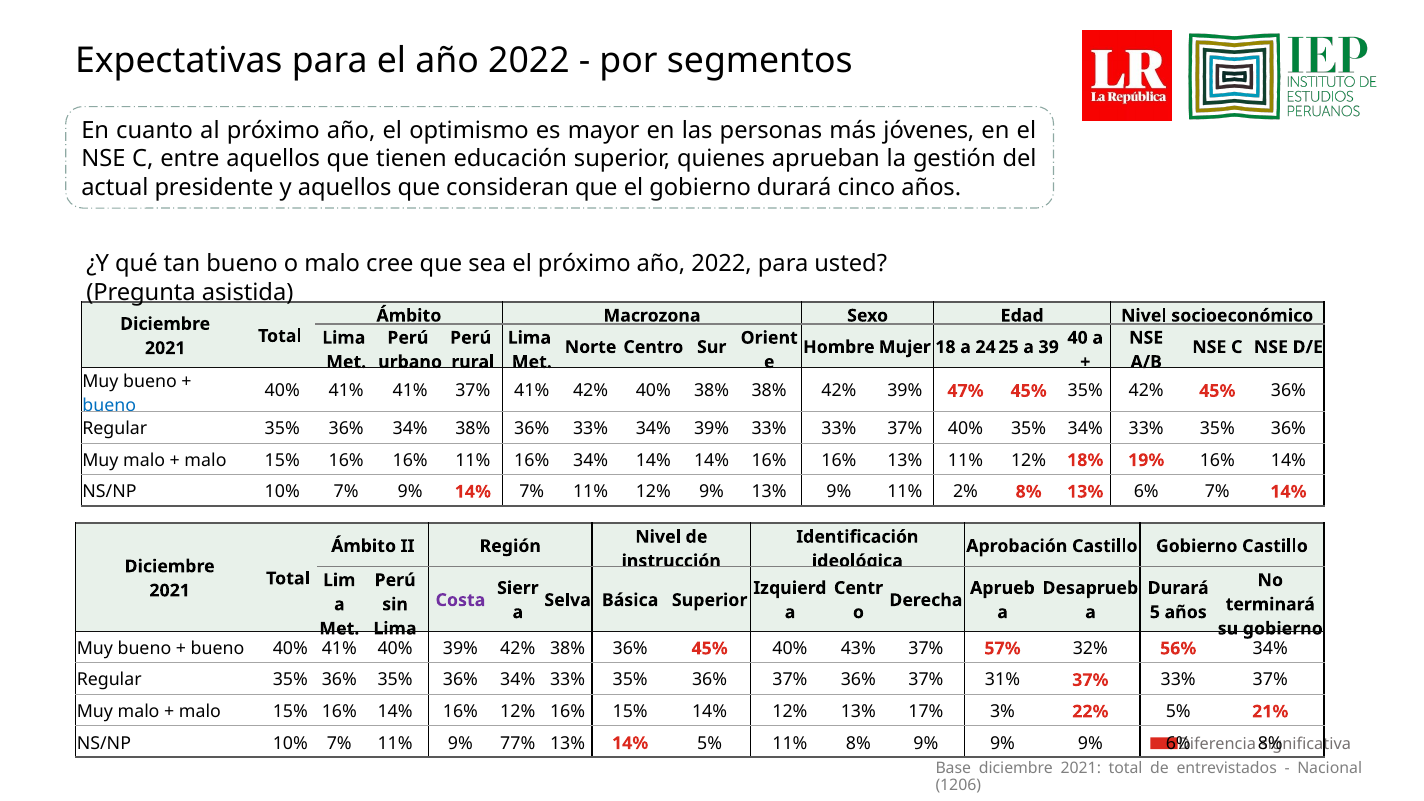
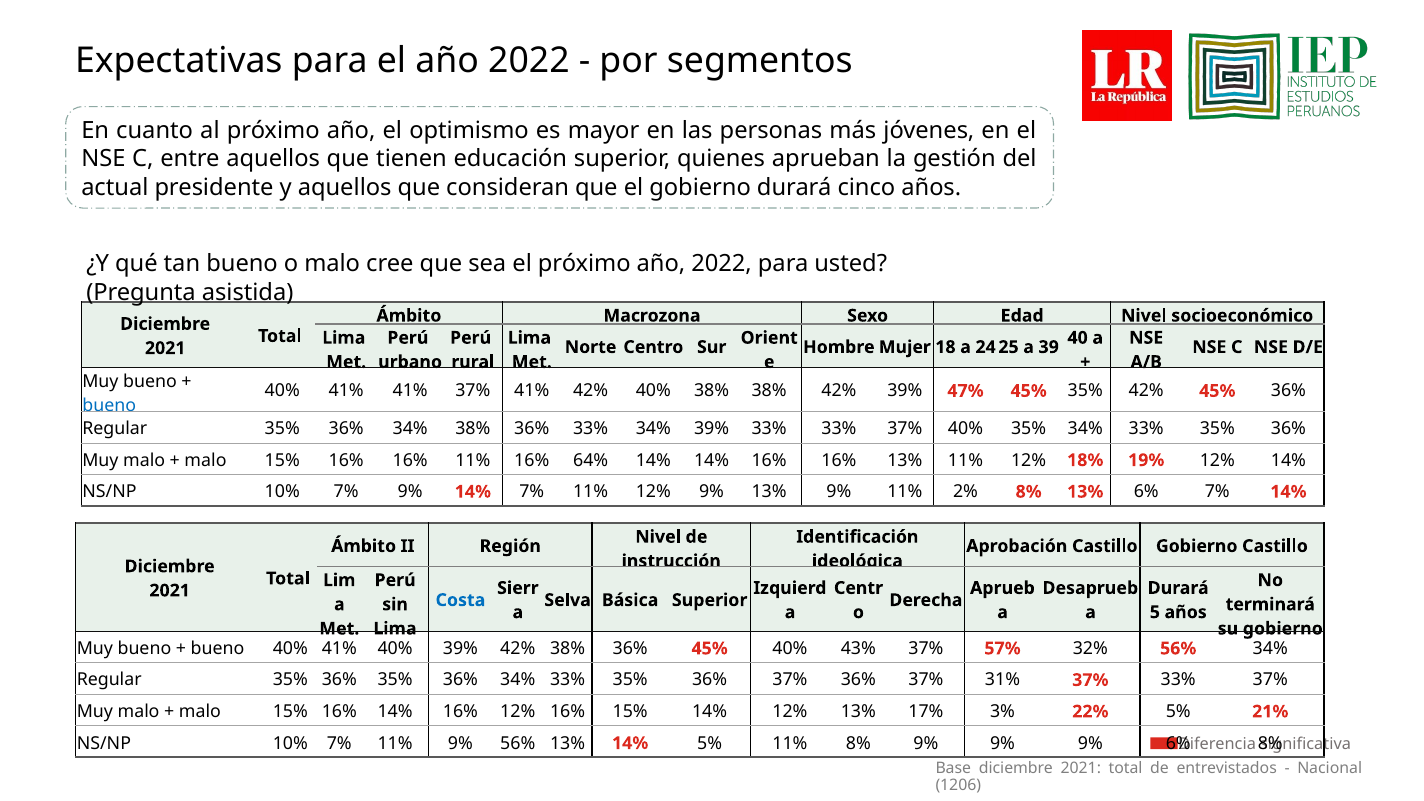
16% 34%: 34% -> 64% (591, 460)
19% 16%: 16% -> 12% (1217, 460)
Costa colour: purple -> blue (460, 600)
9% 77%: 77% -> 56% (518, 743)
